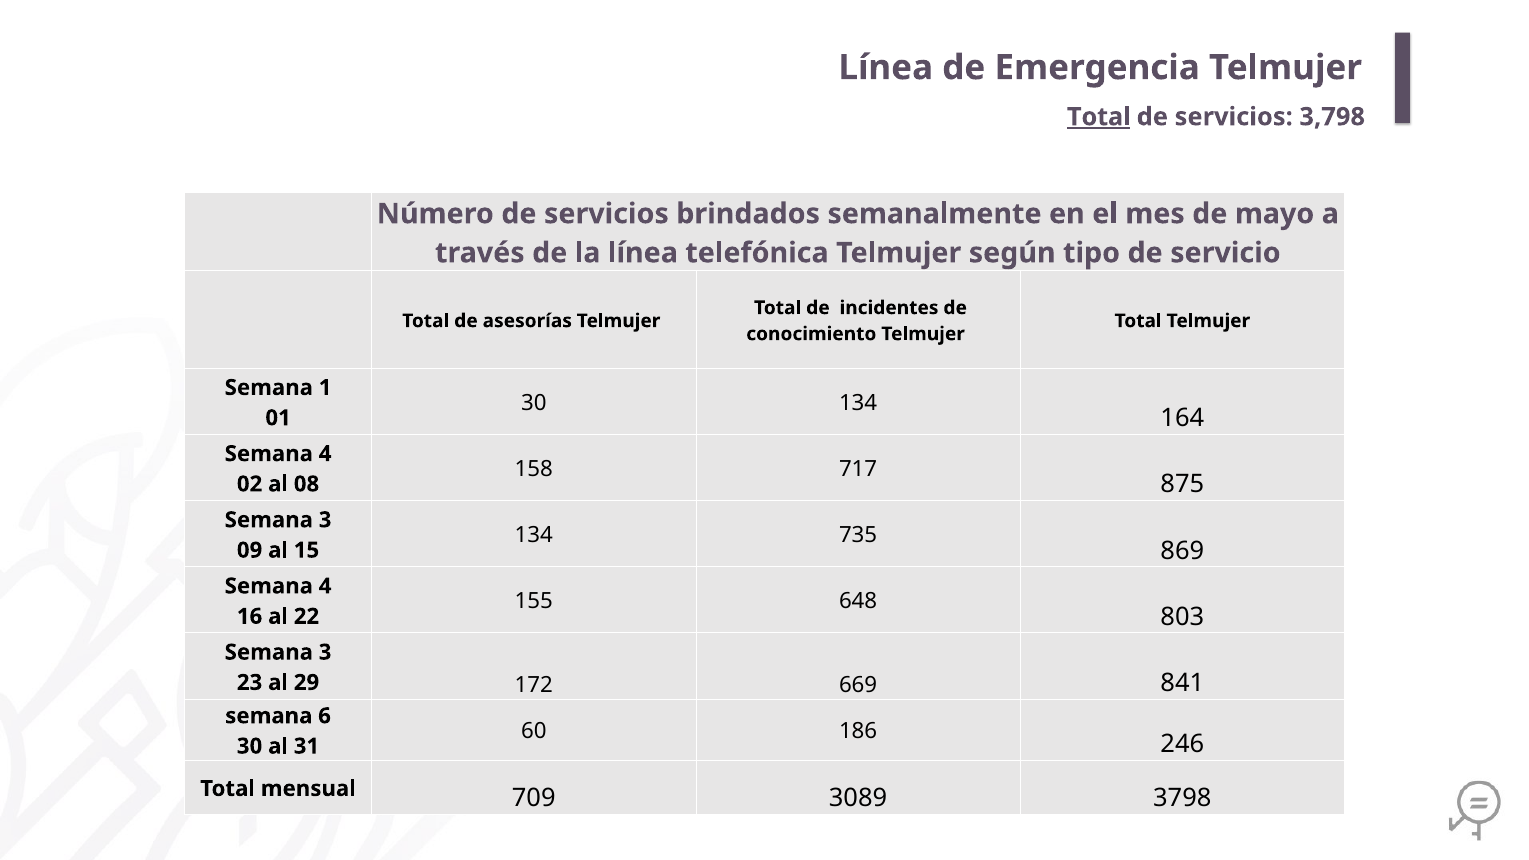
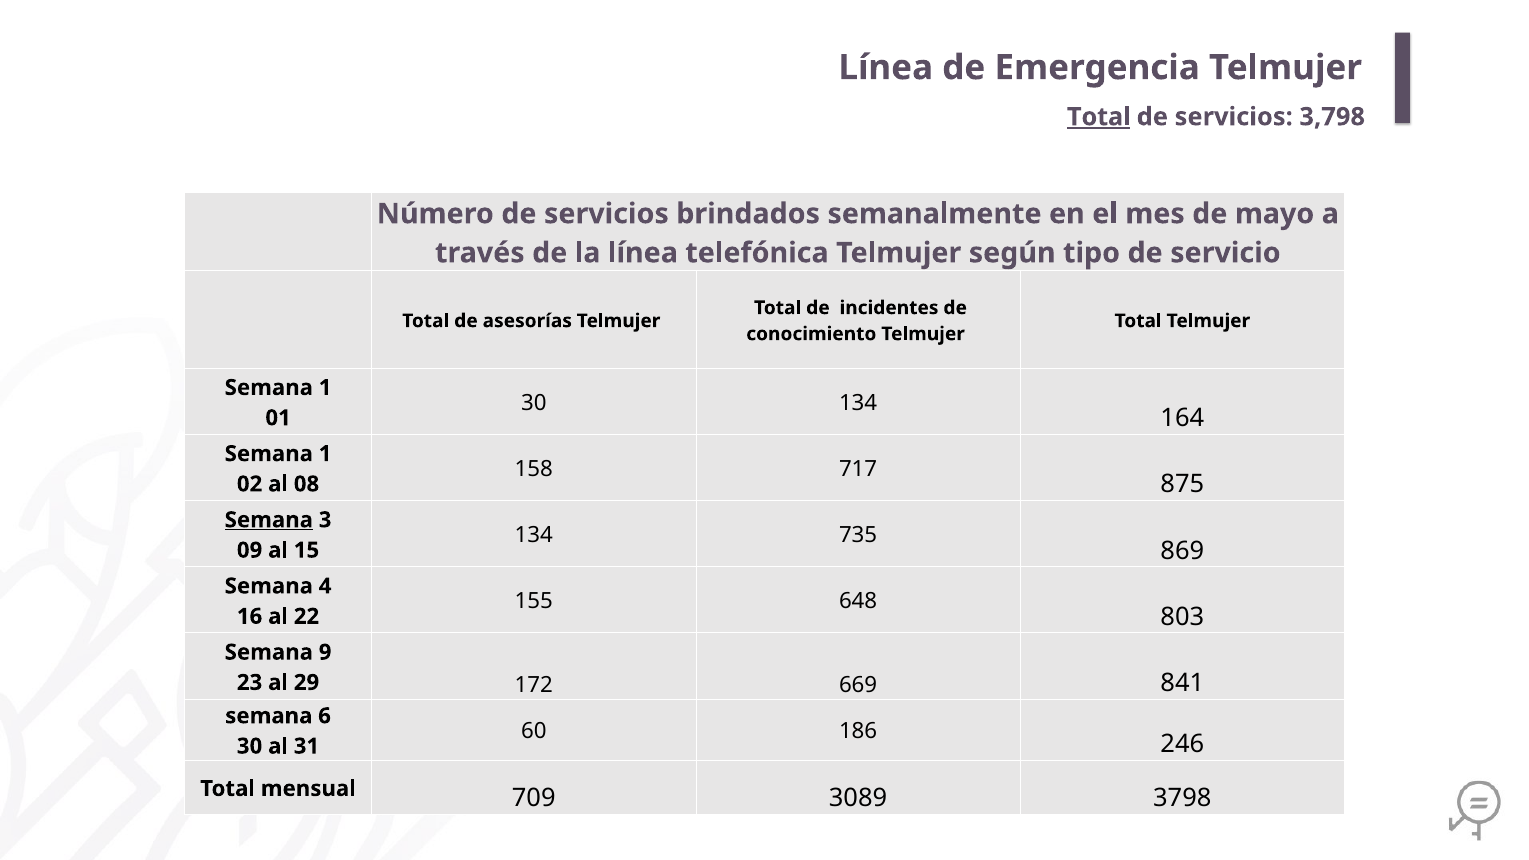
4: 4 -> 1 (325, 454)
Semana underline: none -> present (269, 520)
3: 3 -> 9 (325, 652)
